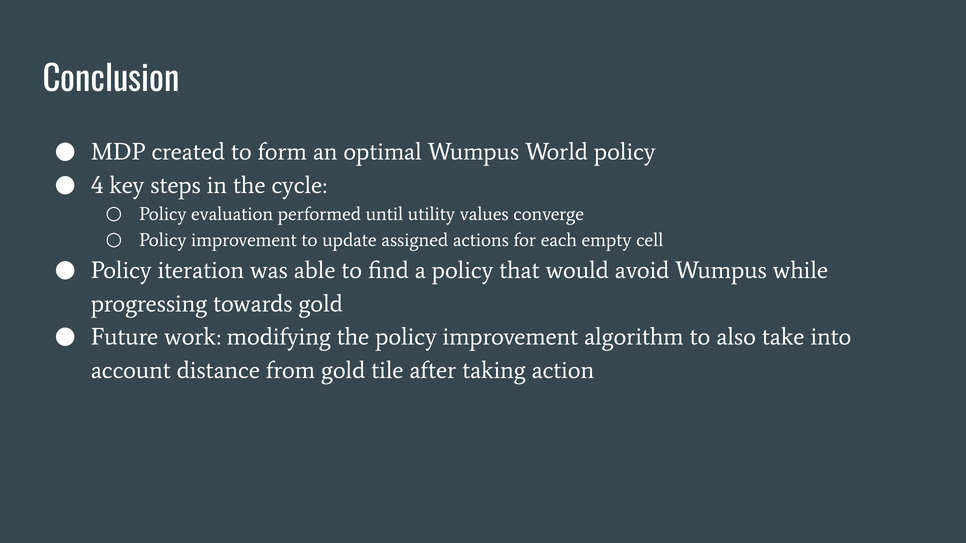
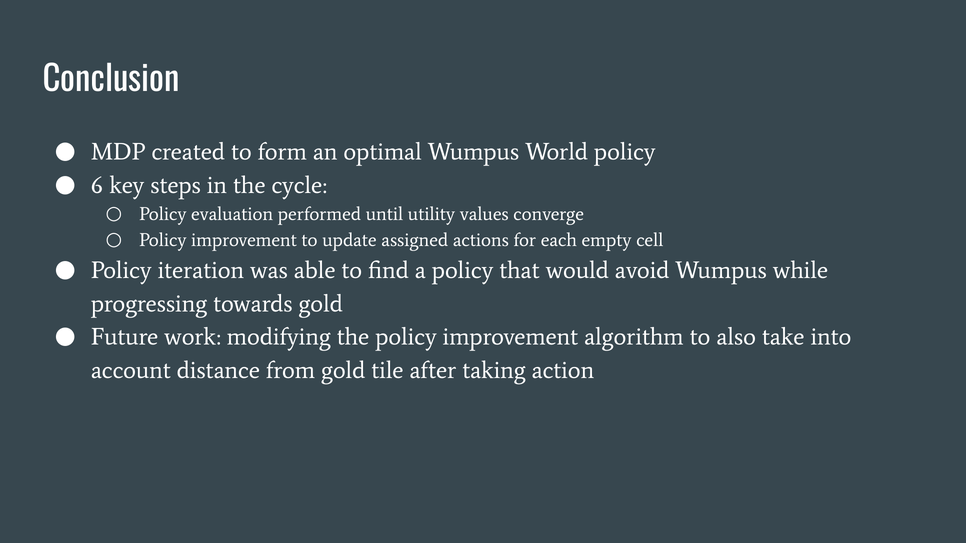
4: 4 -> 6 (97, 185)
